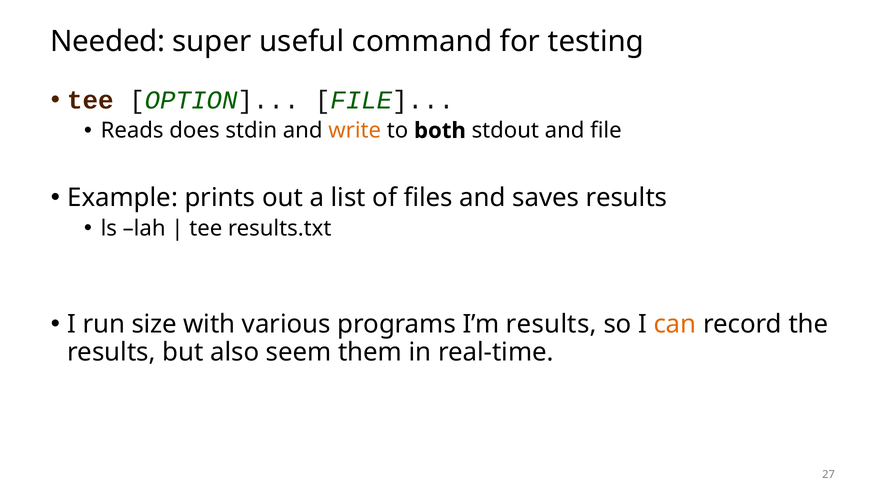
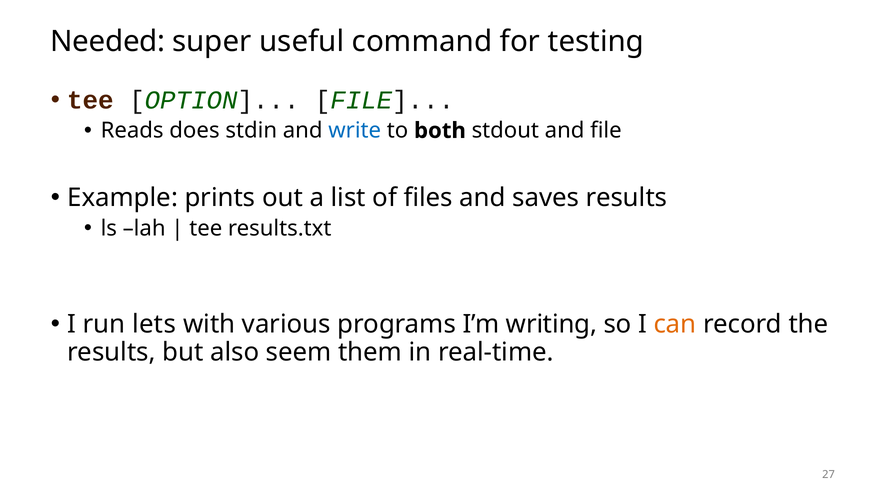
write colour: orange -> blue (355, 131)
size: size -> lets (154, 324)
I’m results: results -> writing (551, 324)
